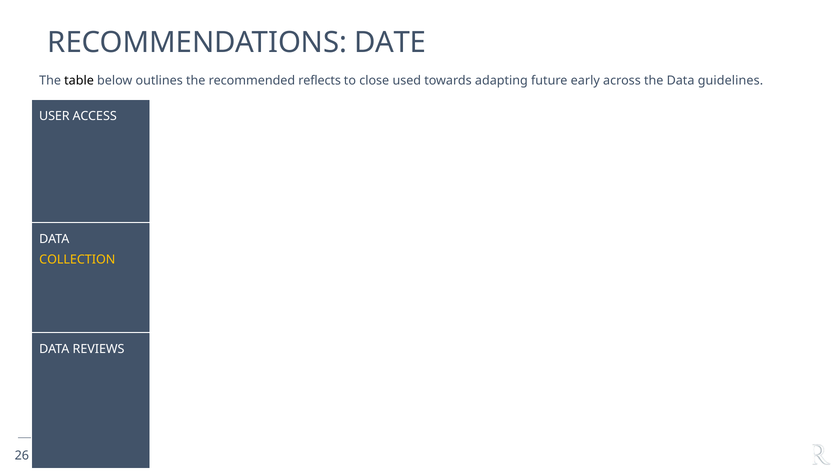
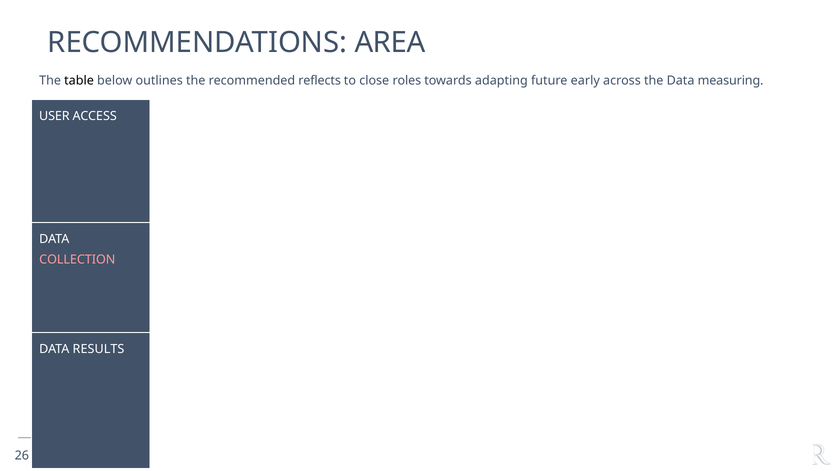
DATE: DATE -> AREA (390, 43)
used: used -> roles (407, 81)
guidelines: guidelines -> measuring (731, 81)
COLLECTION colour: yellow -> pink (77, 260)
REVIEWS: REVIEWS -> RESULTS (98, 349)
